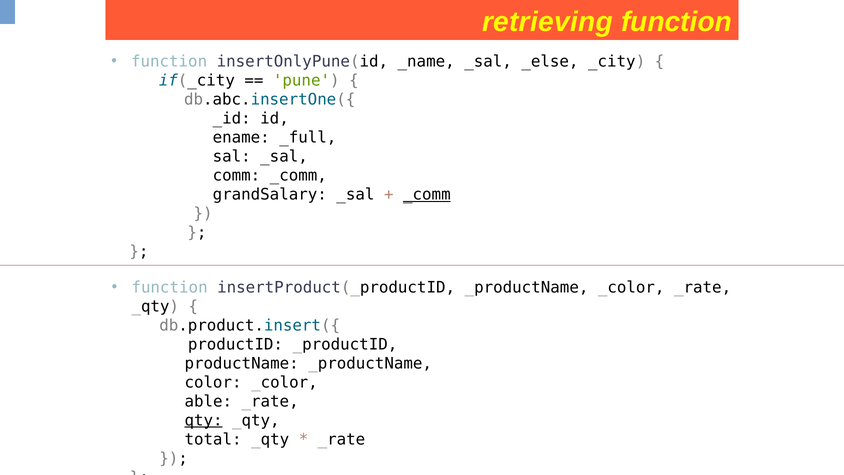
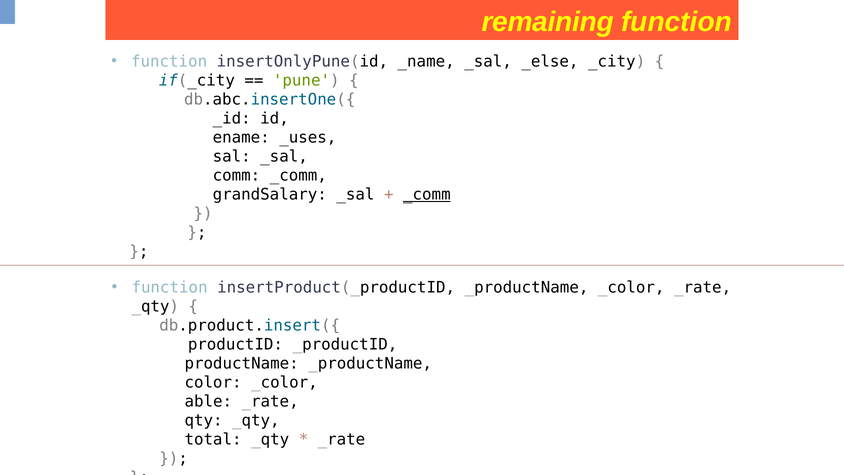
retrieving: retrieving -> remaining (548, 22)
_full: _full -> _uses (308, 138)
qty underline: present -> none (204, 420)
